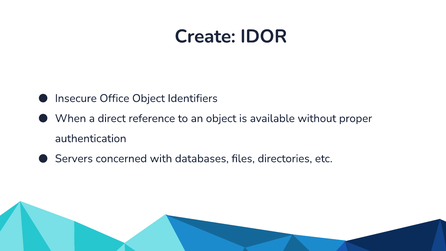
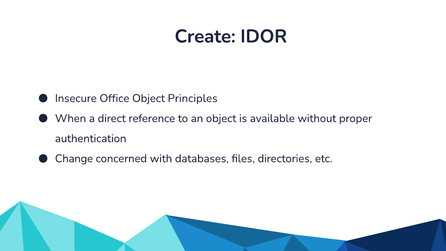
Identifiers: Identifiers -> Principles (193, 98)
Servers: Servers -> Change (74, 158)
